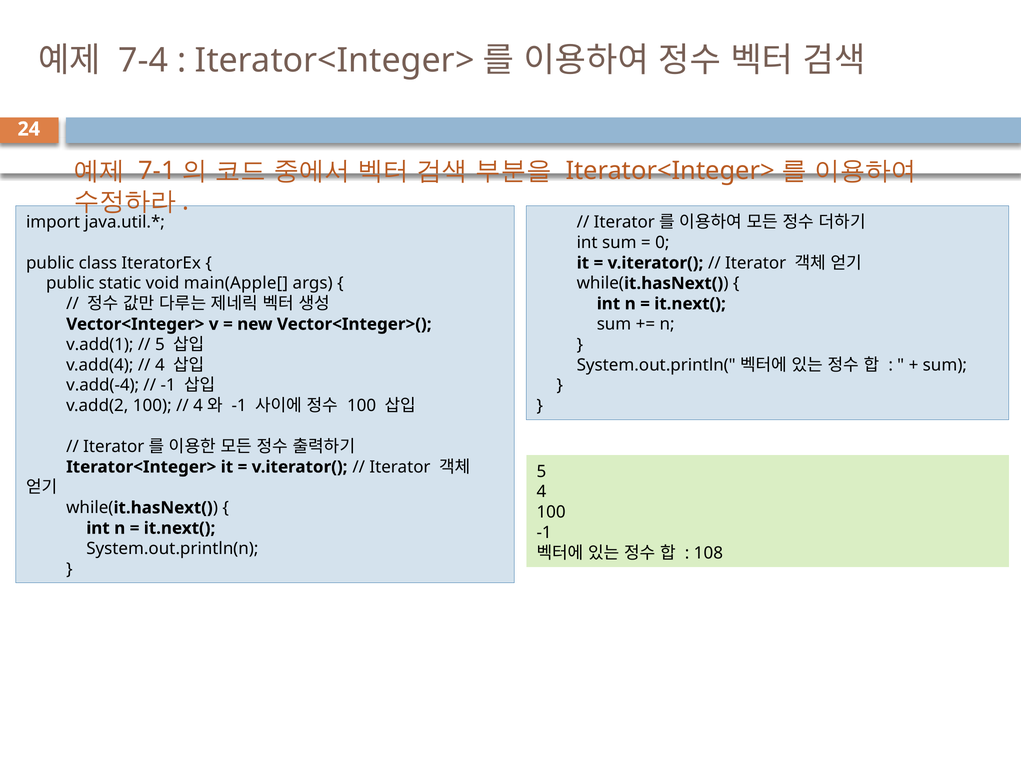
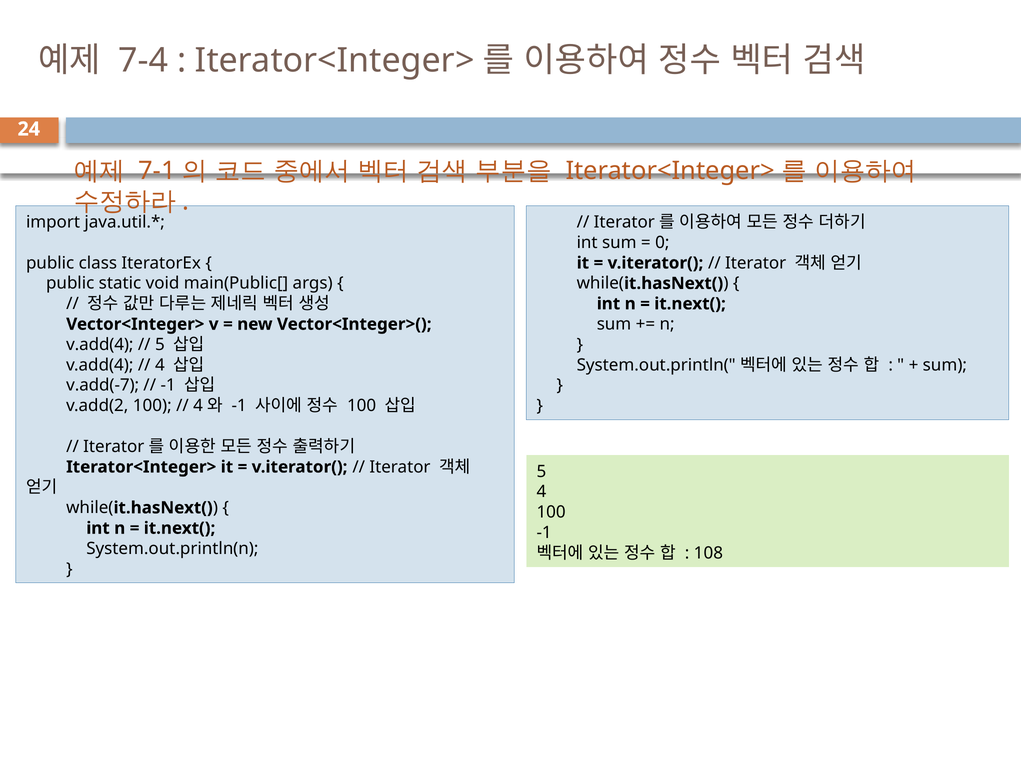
main(Apple[: main(Apple[ -> main(Public[ (236, 284)
v.add(1: v.add(1 -> v.add(4 (100, 345)
v.add(-4: v.add(-4 -> v.add(-7 (103, 386)
